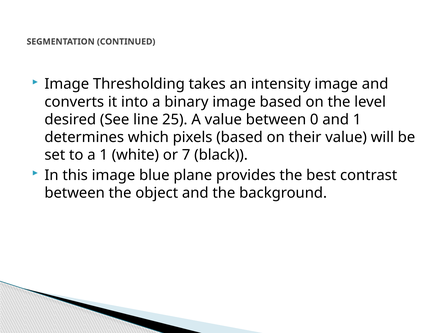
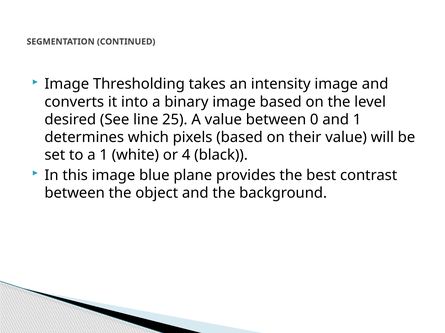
7: 7 -> 4 (186, 155)
